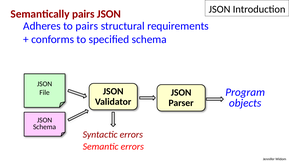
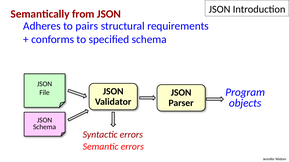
Semantically pairs: pairs -> from (83, 14)
